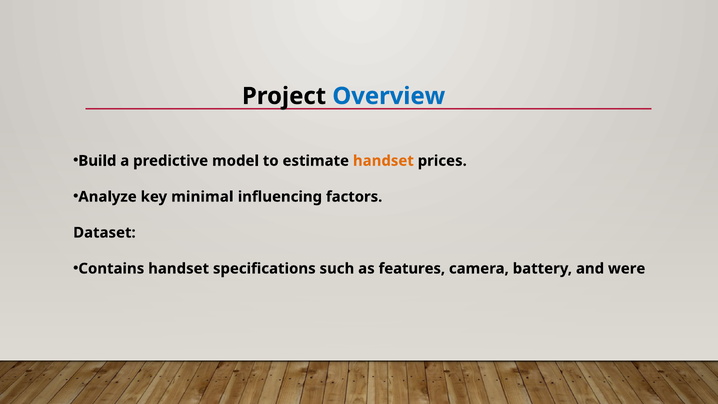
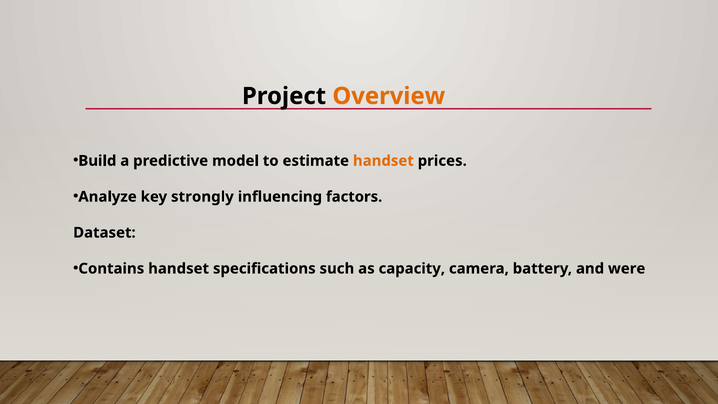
Overview colour: blue -> orange (389, 96)
minimal: minimal -> strongly (202, 197)
features: features -> capacity (412, 269)
